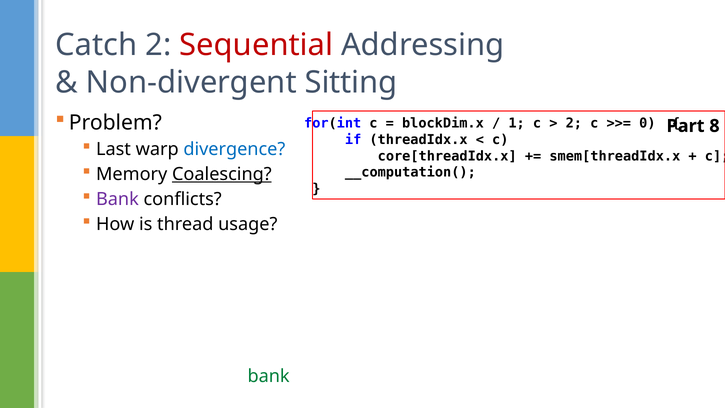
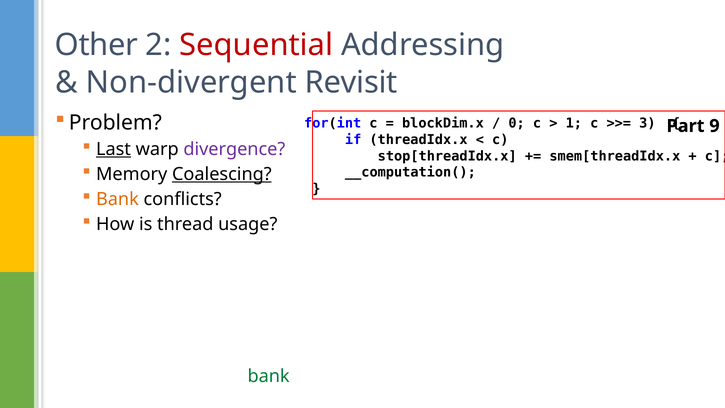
Catch: Catch -> Other (96, 45)
Sitting: Sitting -> Revisit (351, 82)
1: 1 -> 0 (517, 123)
2: 2 -> 1 (574, 123)
0: 0 -> 3 (647, 123)
8: 8 -> 9 (714, 126)
Last underline: none -> present (113, 149)
divergence colour: blue -> purple (234, 149)
core[threadIdx.x: core[threadIdx.x -> stop[threadIdx.x (447, 156)
Bank colour: purple -> orange (117, 199)
